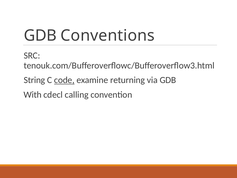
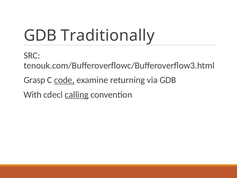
Conventions: Conventions -> Traditionally (108, 35)
String: String -> Grasp (34, 80)
calling underline: none -> present (77, 95)
